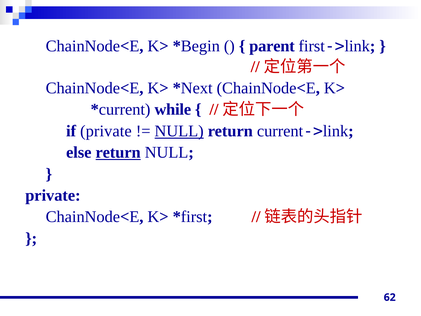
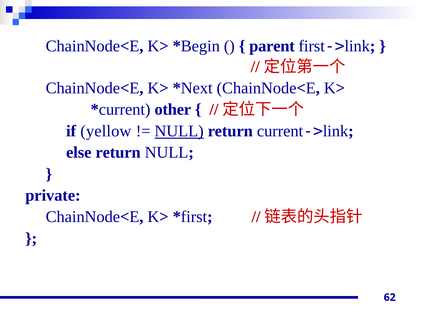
while: while -> other (173, 109)
if private: private -> yellow (106, 131)
return underline: present -> none (118, 152)
